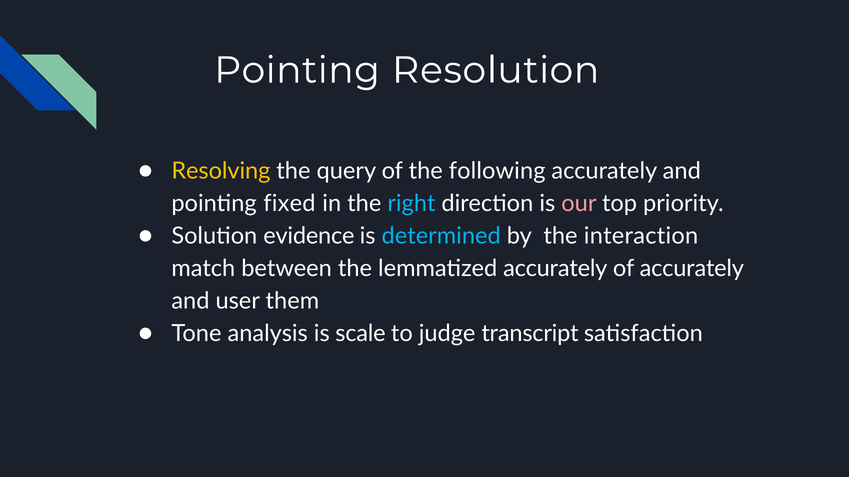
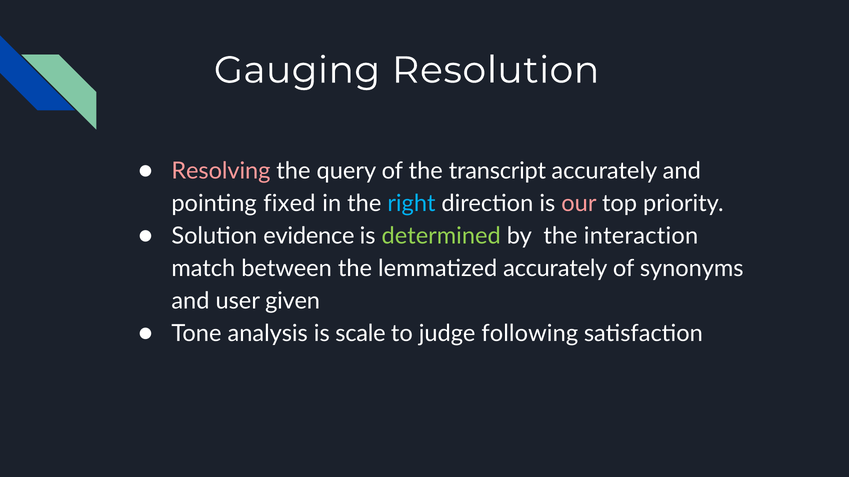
Pointing: Pointing -> Gauging (297, 70)
Resolving colour: yellow -> pink (221, 171)
following: following -> transcript (497, 171)
determined colour: light blue -> light green (441, 236)
of accurately: accurately -> synonyms (692, 269)
them: them -> given (293, 301)
transcript: transcript -> following (530, 334)
